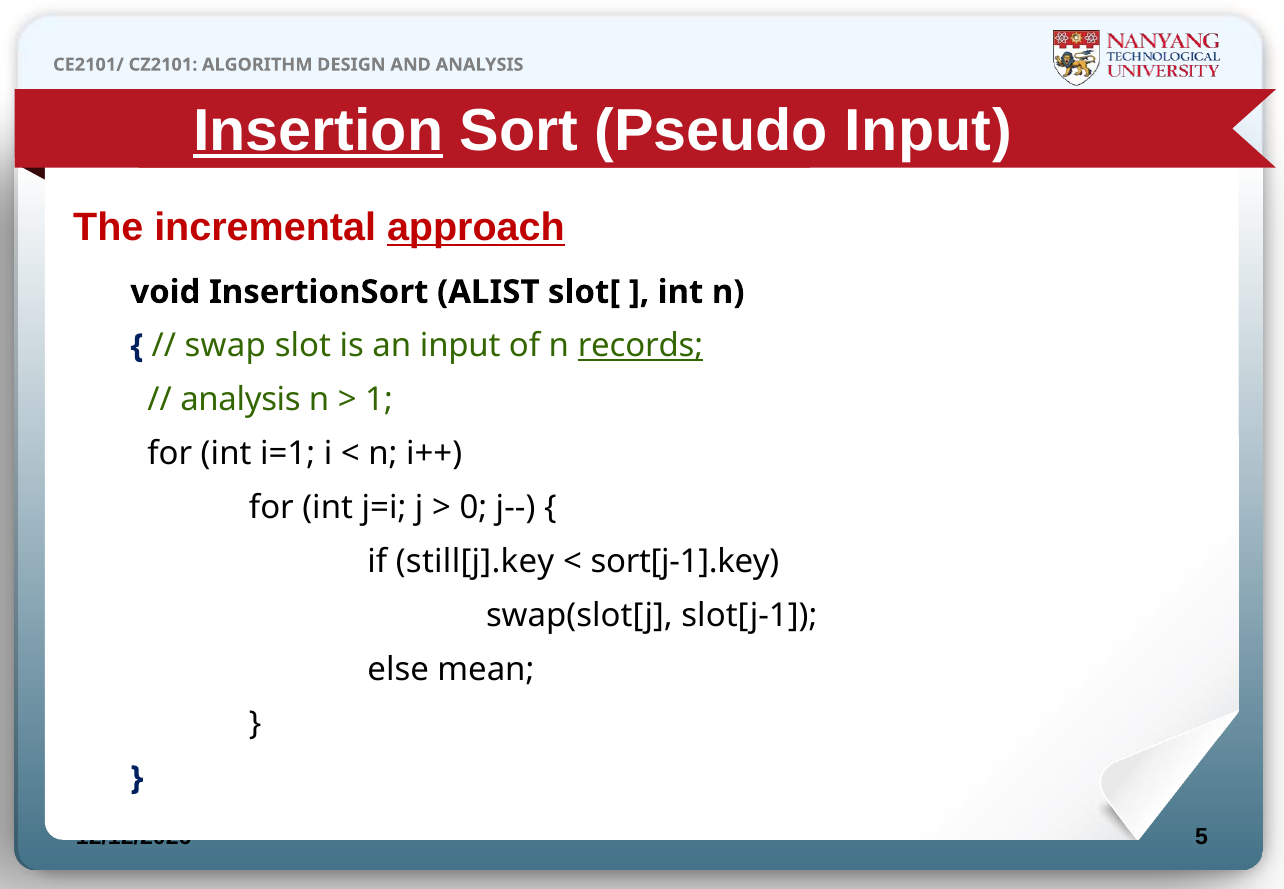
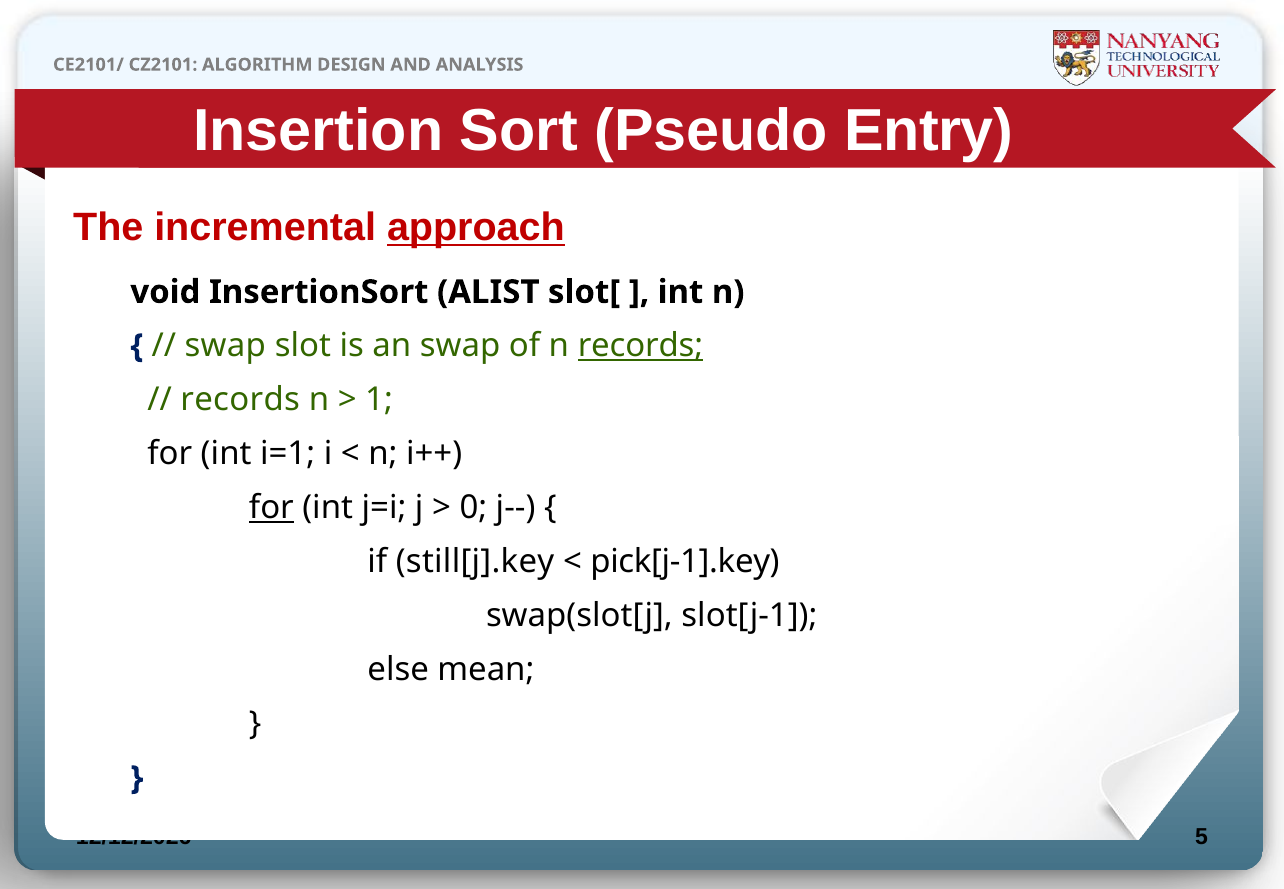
Insertion underline: present -> none (318, 131)
Pseudo Input: Input -> Entry (929, 131)
an input: input -> swap (460, 346)
analysis: analysis -> records (240, 400)
for underline: none -> present (271, 508)
sort[j-1].key: sort[j-1].key -> pick[j-1].key (685, 562)
